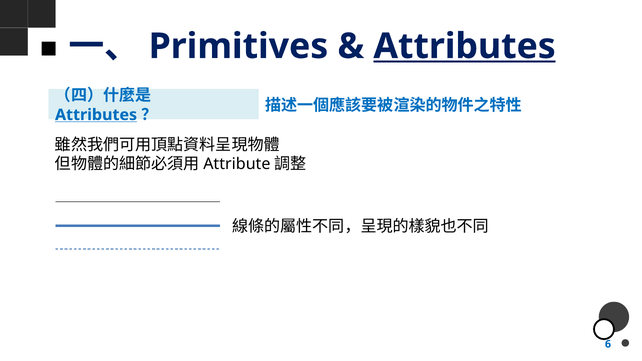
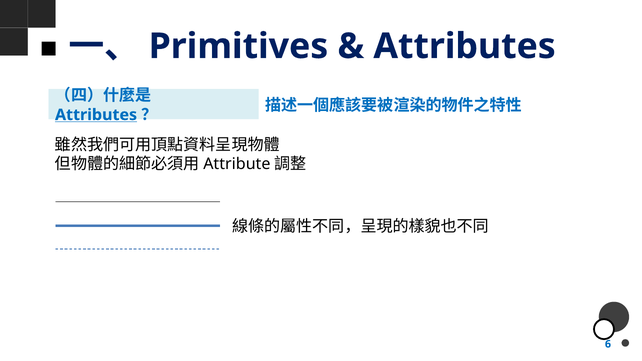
Attributes underline: present -> none (465, 46)
